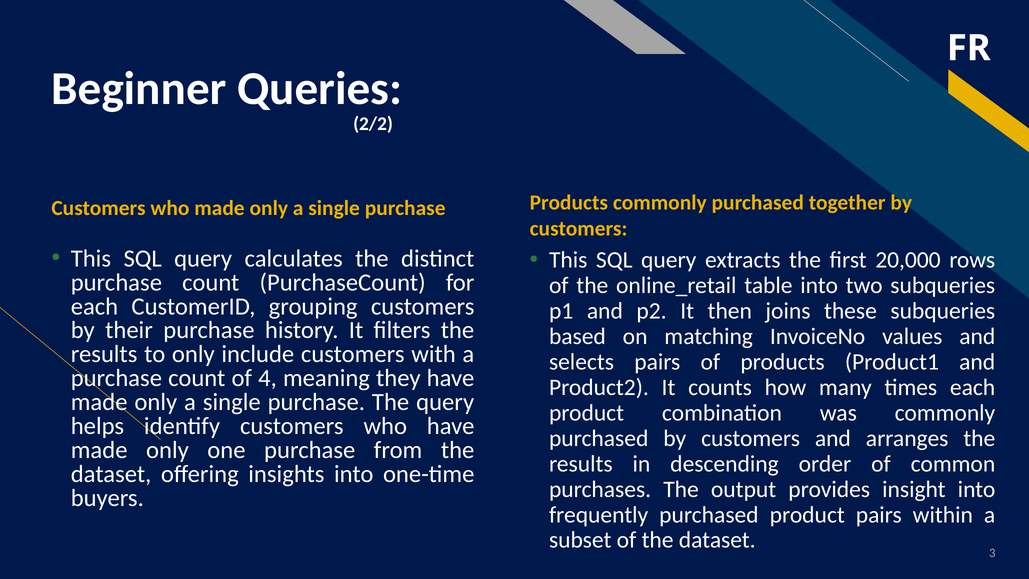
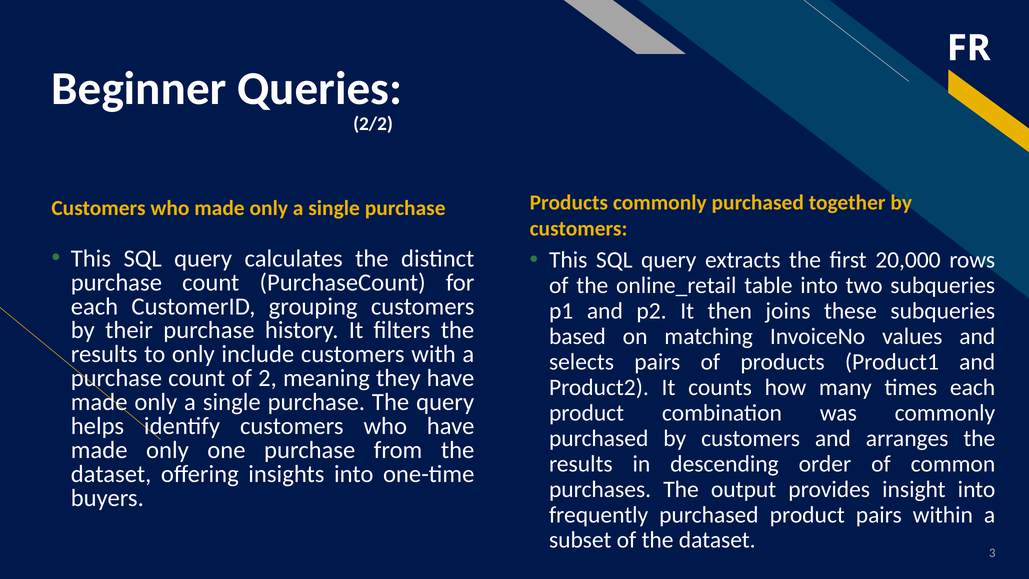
4: 4 -> 2 (268, 378)
